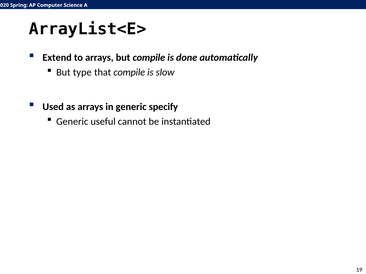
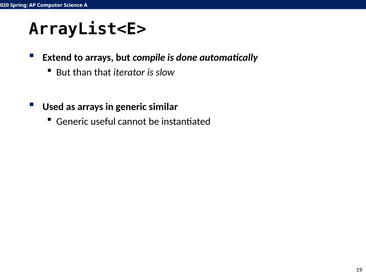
type: type -> than (82, 72)
that compile: compile -> iterator (129, 72)
specify: specify -> similar (163, 107)
